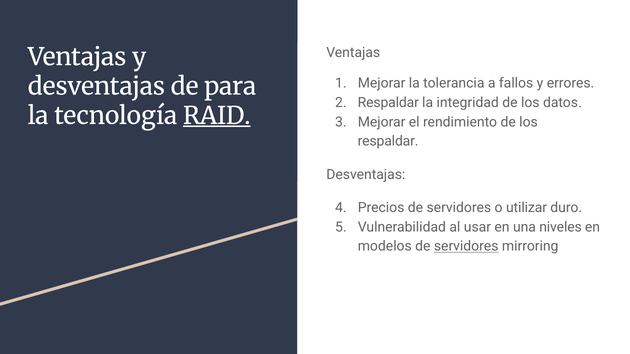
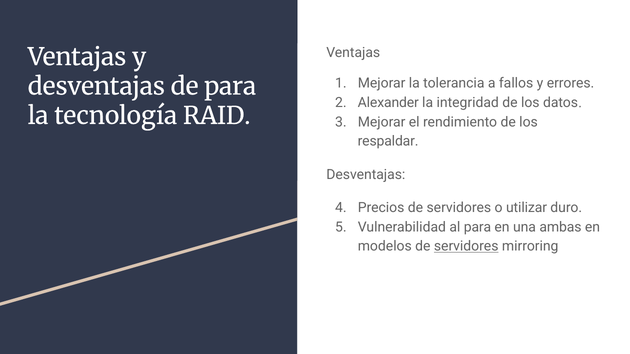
Respaldar: Respaldar -> Alexander (388, 103)
RAID underline: present -> none (217, 116)
al usar: usar -> para (478, 227)
niveles: niveles -> ambas (560, 227)
